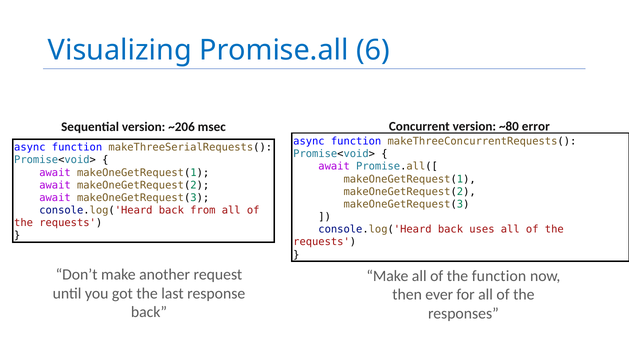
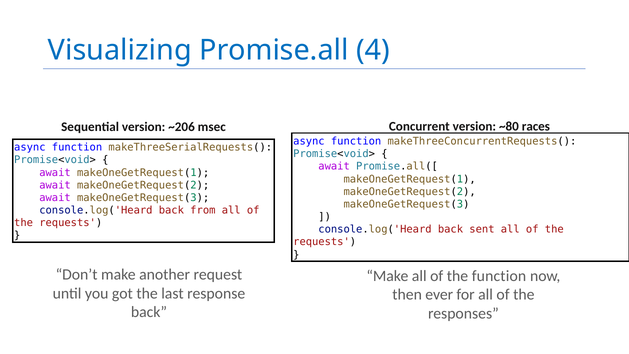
6: 6 -> 4 (373, 50)
error: error -> races (536, 126)
uses: uses -> sent (482, 229)
